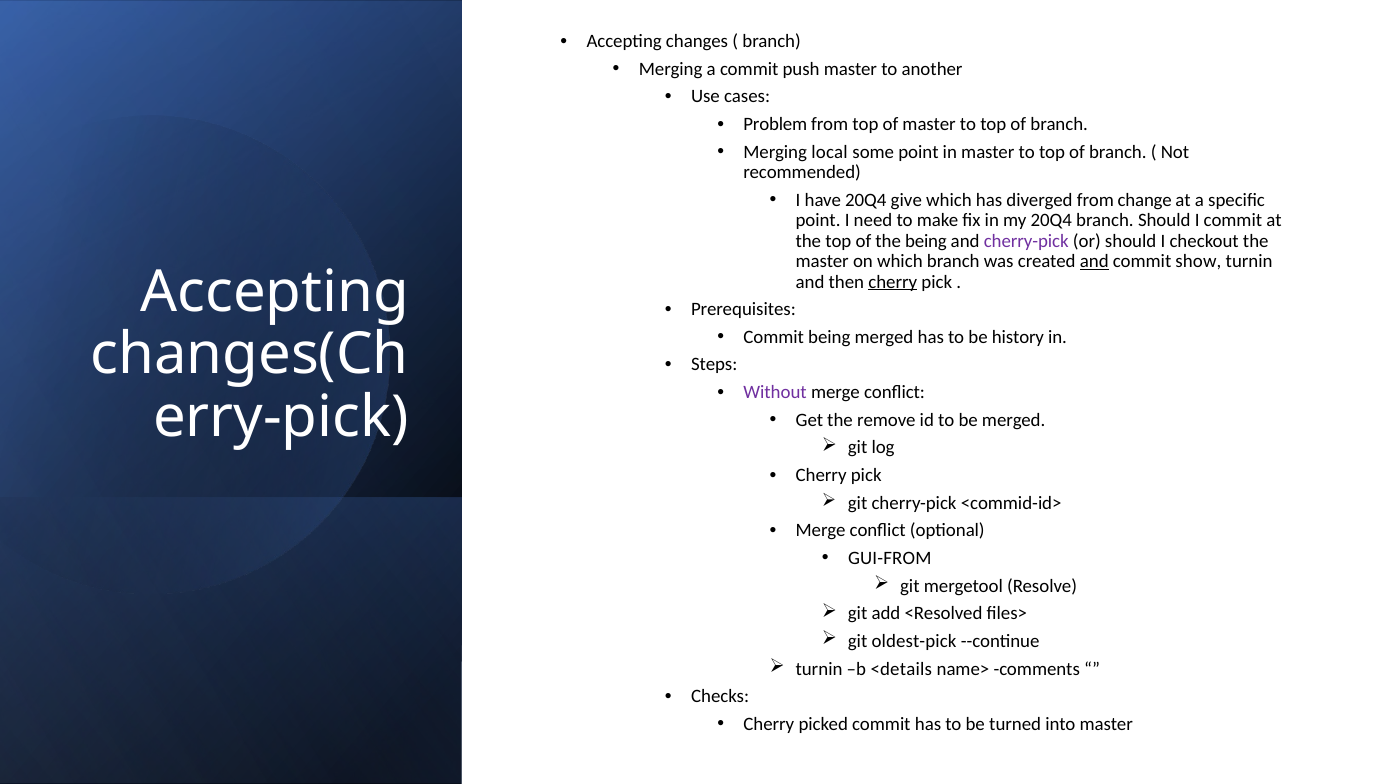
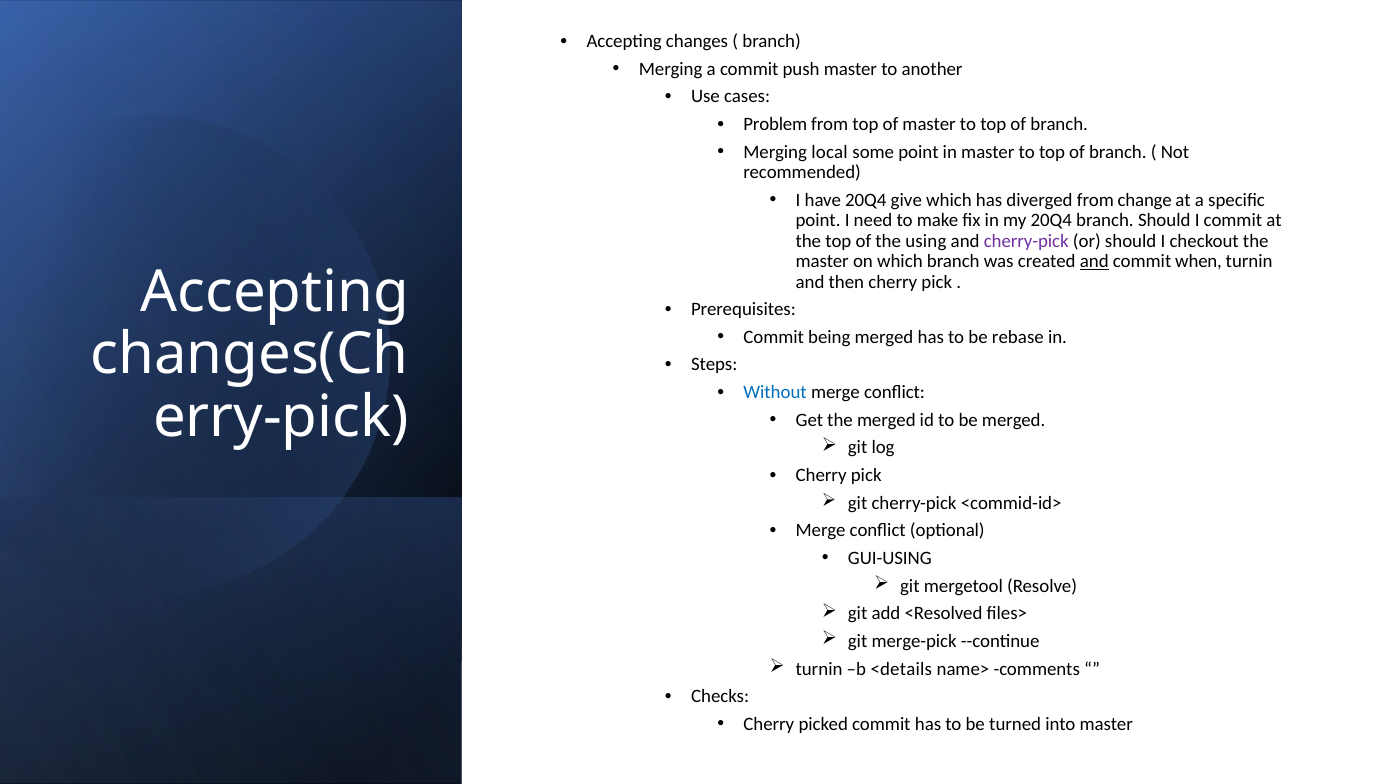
the being: being -> using (926, 241)
show: show -> when (1199, 261)
cherry underline: present -> none (893, 282)
history: history -> rebase (1018, 337)
Without colour: purple -> blue (775, 392)
the remove: remove -> merged (886, 420)
GUI-FROM: GUI-FROM -> GUI-USING (890, 558)
oldest-pick: oldest-pick -> merge-pick (914, 641)
